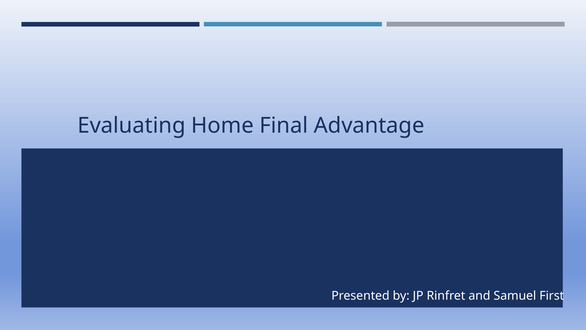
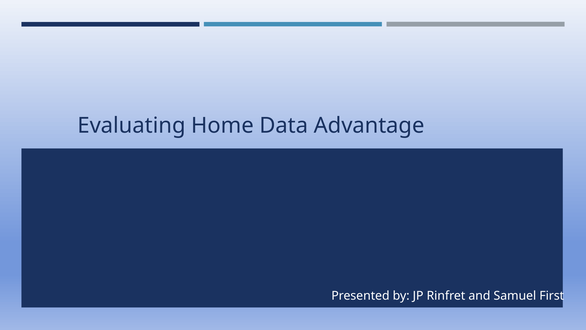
Final: Final -> Data (284, 125)
